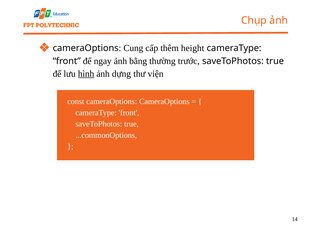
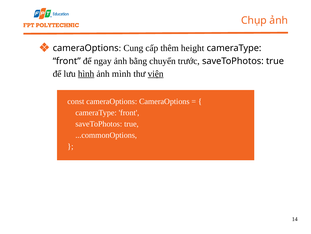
thường: thường -> chuyển (162, 61)
dựng: dựng -> mình (121, 74)
viện underline: none -> present (156, 74)
